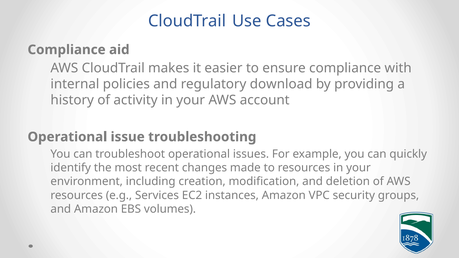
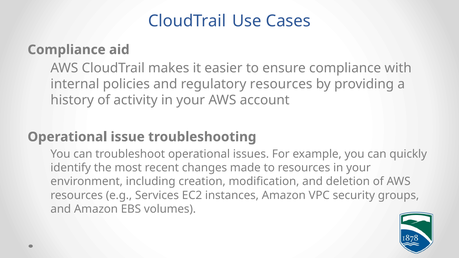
regulatory download: download -> resources (281, 84)
